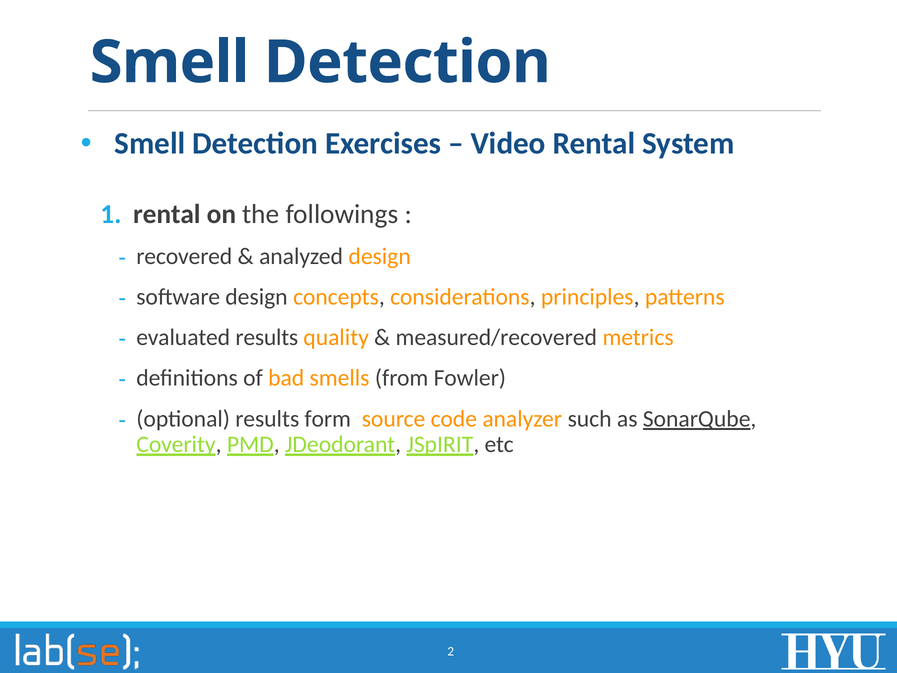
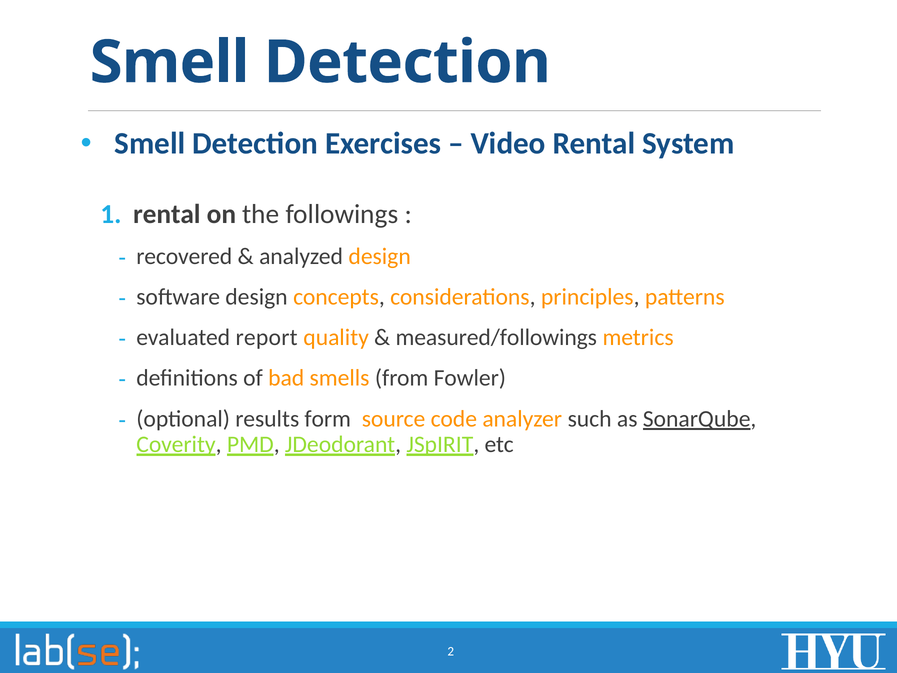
evaluated results: results -> report (267, 337)
measured/recovered: measured/recovered -> measured/followings (496, 337)
